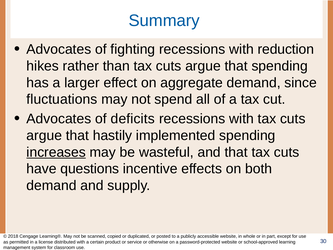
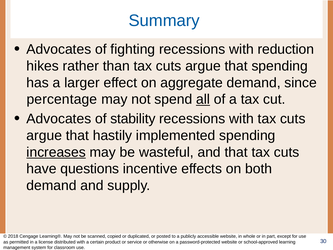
fluctuations: fluctuations -> percentage (62, 99)
all underline: none -> present (203, 99)
deficits: deficits -> stability (133, 119)
